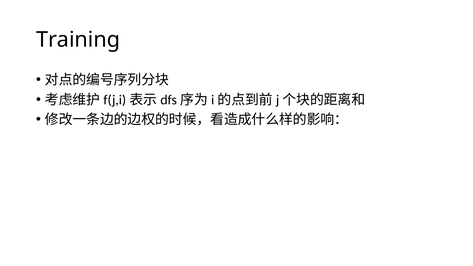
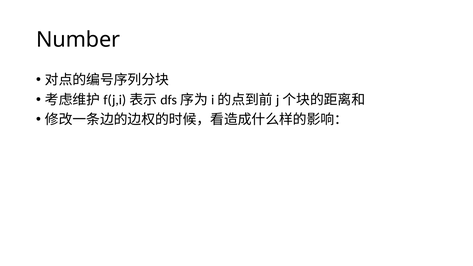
Training: Training -> Number (78, 40)
